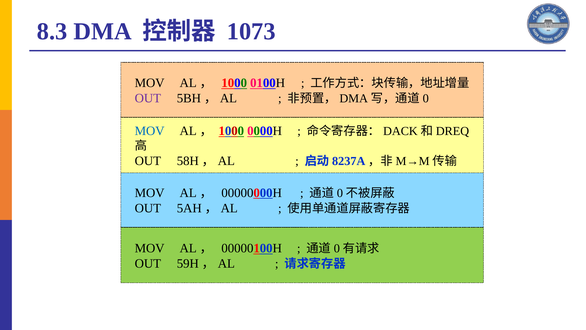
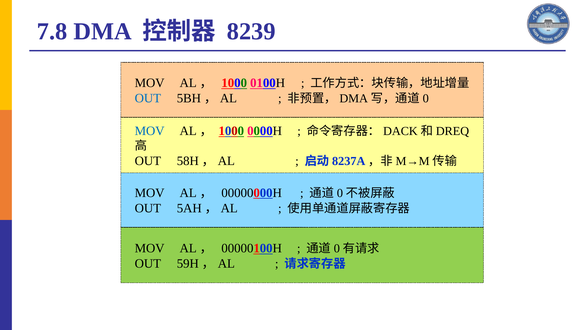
8.3: 8.3 -> 7.8 (52, 31)
1073: 1073 -> 8239 (251, 31)
OUT colour: purple -> blue (148, 98)
